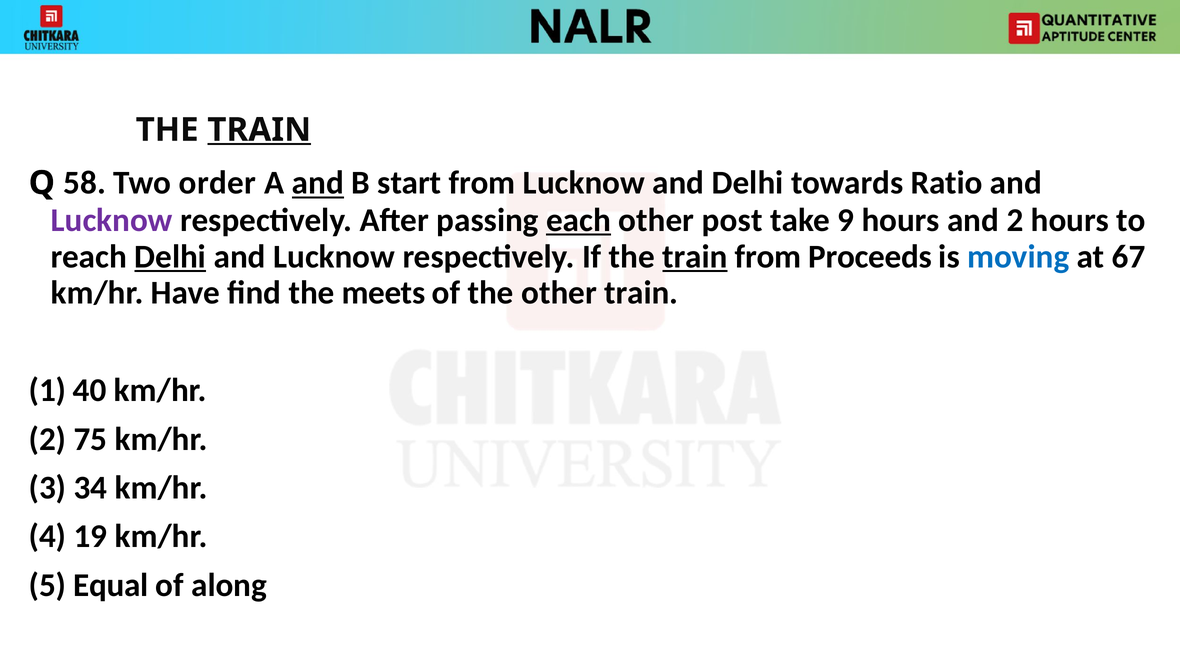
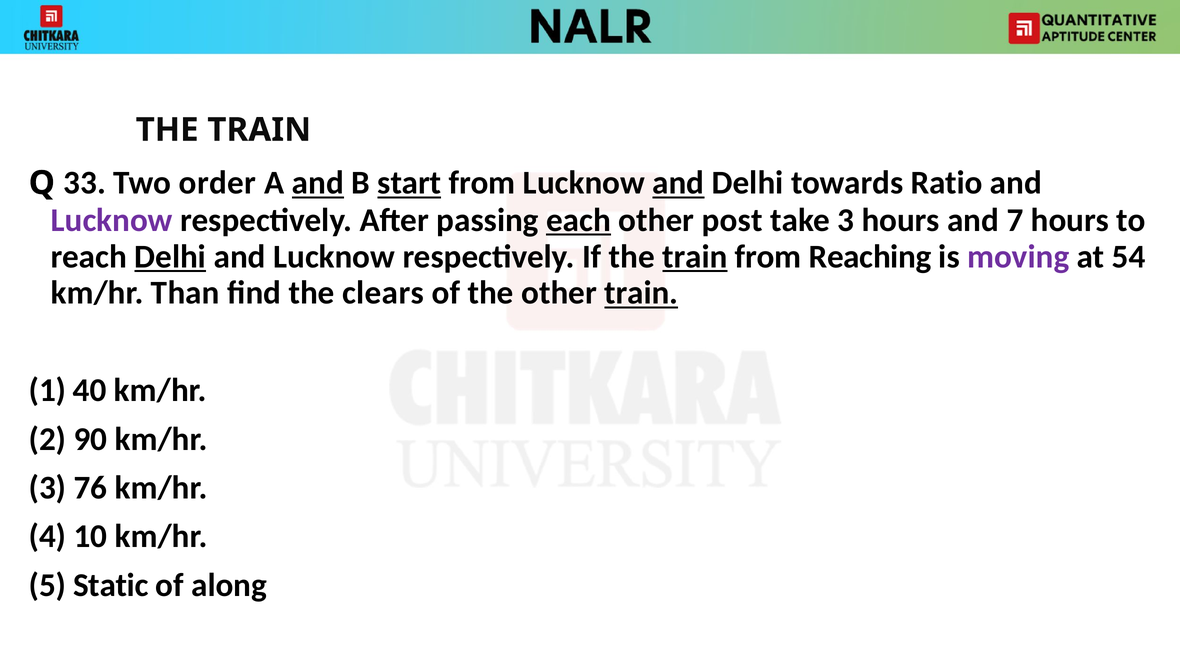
TRAIN underline: present -> none (259, 130)
58: 58 -> 33 (85, 183)
start underline: none -> present (409, 183)
and underline: none -> present (678, 183)
take 9: 9 -> 3 (846, 220)
and 2: 2 -> 7 (1015, 220)
Proceeds: Proceeds -> Reaching (870, 257)
moving colour: blue -> purple (1018, 257)
67: 67 -> 54 (1129, 257)
Have: Have -> Than (185, 293)
meets: meets -> clears (383, 293)
train underline: none -> present (641, 293)
75: 75 -> 90 (90, 439)
34: 34 -> 76 (90, 488)
19: 19 -> 10 (90, 536)
Equal: Equal -> Static (111, 585)
